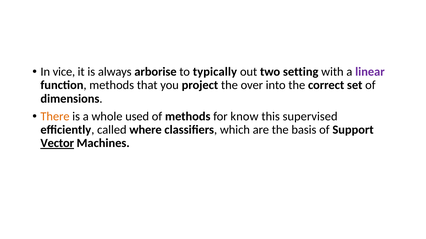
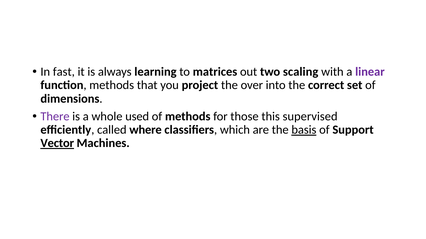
vice: vice -> fast (64, 72)
arborise: arborise -> learning (155, 72)
typically: typically -> matrices (215, 72)
setting: setting -> scaling (301, 72)
There colour: orange -> purple (55, 117)
know: know -> those (245, 117)
basis underline: none -> present (304, 130)
